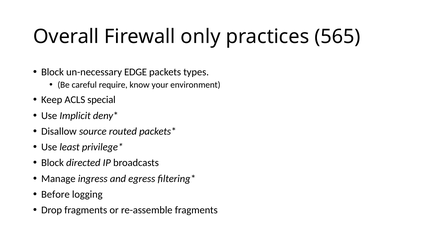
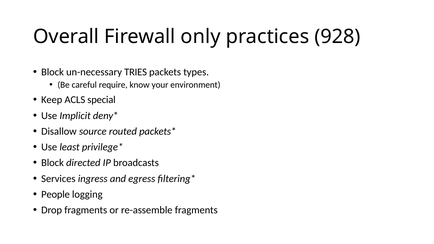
565: 565 -> 928 (337, 36)
EDGE: EDGE -> TRIES (136, 72)
Manage: Manage -> Services (58, 179)
Before: Before -> People (56, 194)
